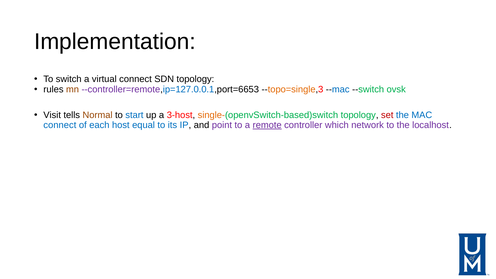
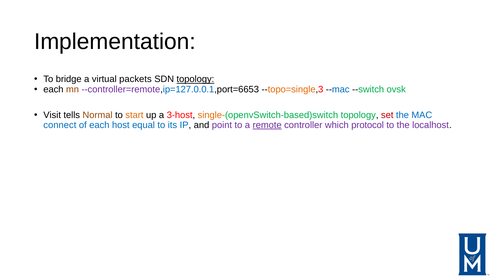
switch: switch -> bridge (69, 79)
virtual connect: connect -> packets (135, 79)
topology underline: none -> present (195, 79)
rules: rules -> each (53, 89)
start colour: blue -> orange (134, 115)
network: network -> protocol (368, 125)
